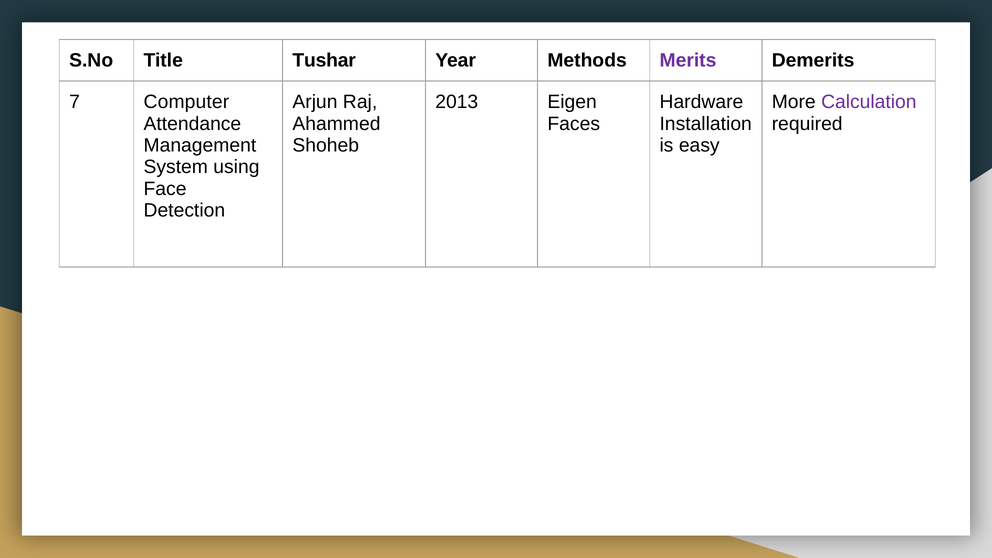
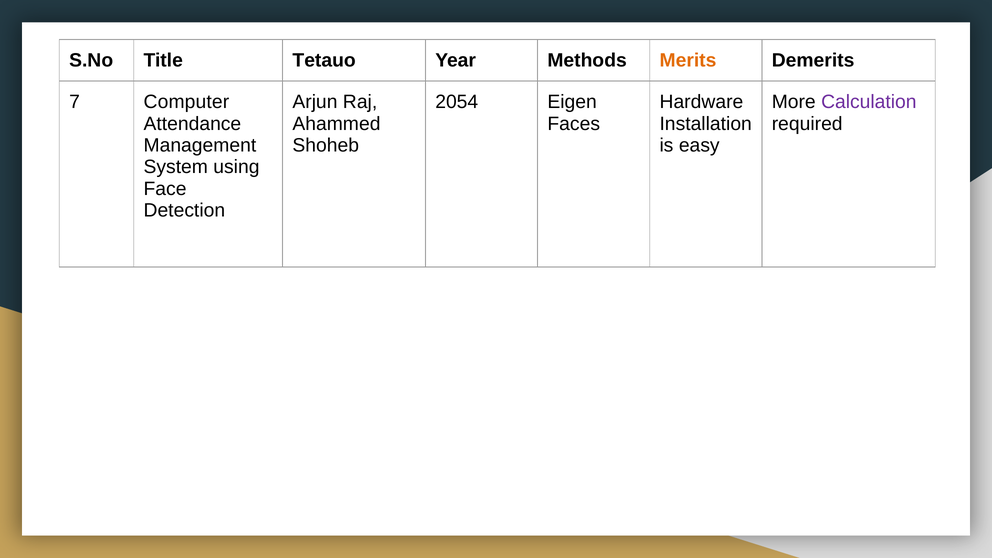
Tushar: Tushar -> Tetauo (324, 61)
Merits colour: purple -> orange (688, 61)
2013: 2013 -> 2054 (457, 102)
